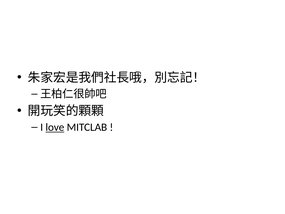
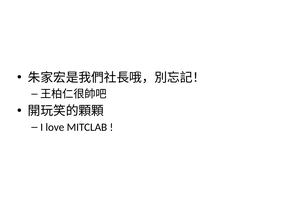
love underline: present -> none (55, 127)
